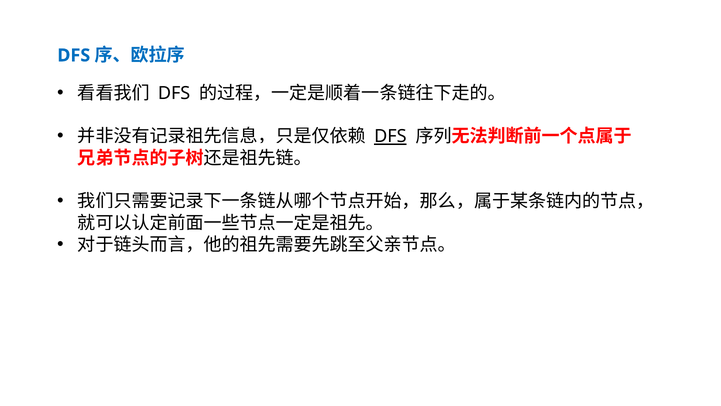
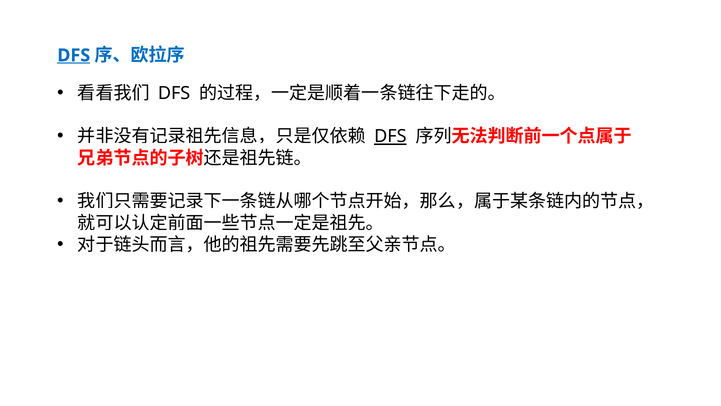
DFS underline: none -> present (74, 55)
